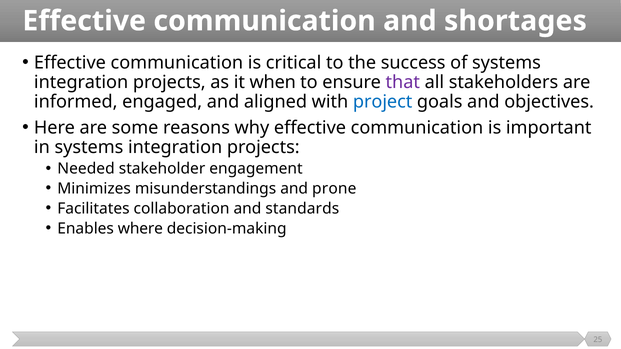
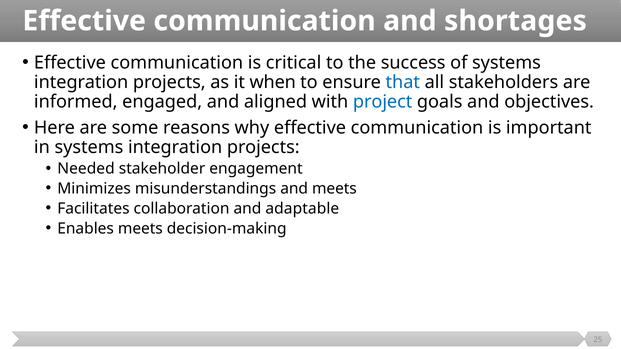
that colour: purple -> blue (403, 82)
and prone: prone -> meets (334, 189)
standards: standards -> adaptable (302, 209)
Enables where: where -> meets (140, 229)
